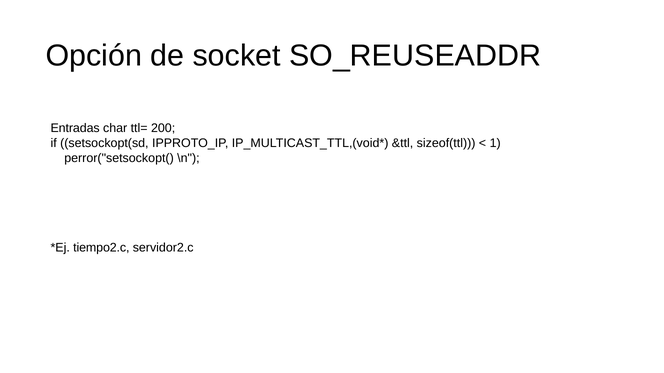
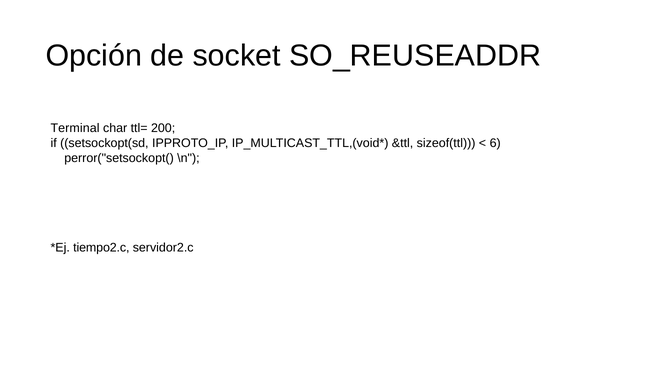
Entradas: Entradas -> Terminal (75, 129)
1: 1 -> 6 (495, 143)
